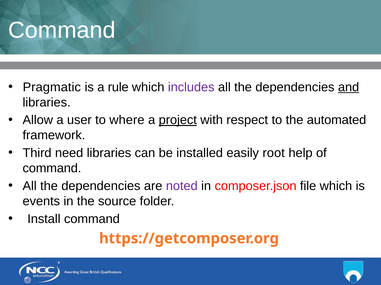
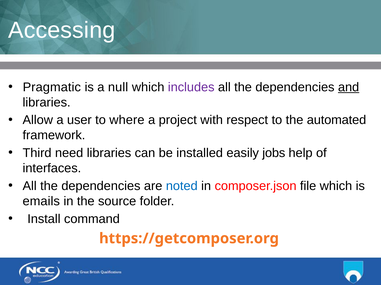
Command: Command -> Accessing (62, 30)
rule: rule -> null (118, 87)
project underline: present -> none (178, 120)
root: root -> jobs (274, 153)
command: command -> interfaces (52, 169)
noted colour: purple -> blue (182, 186)
events: events -> emails (41, 202)
